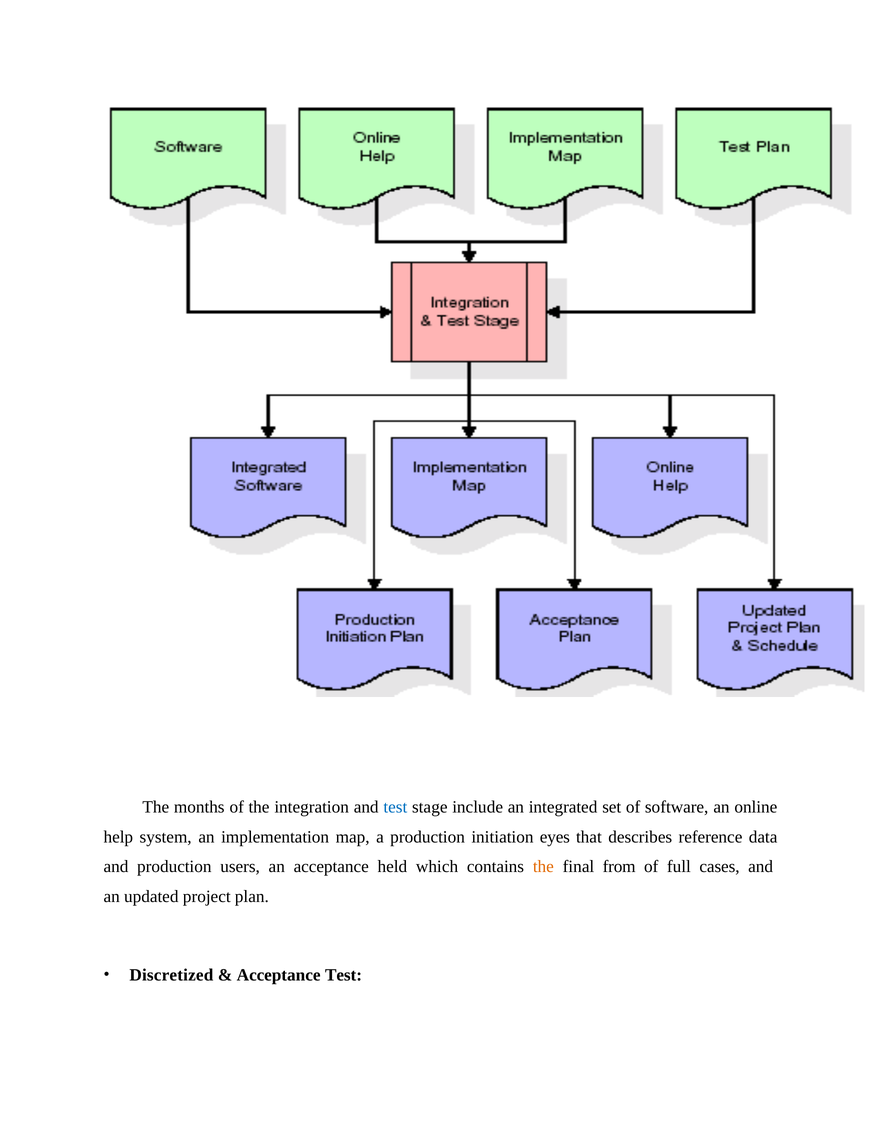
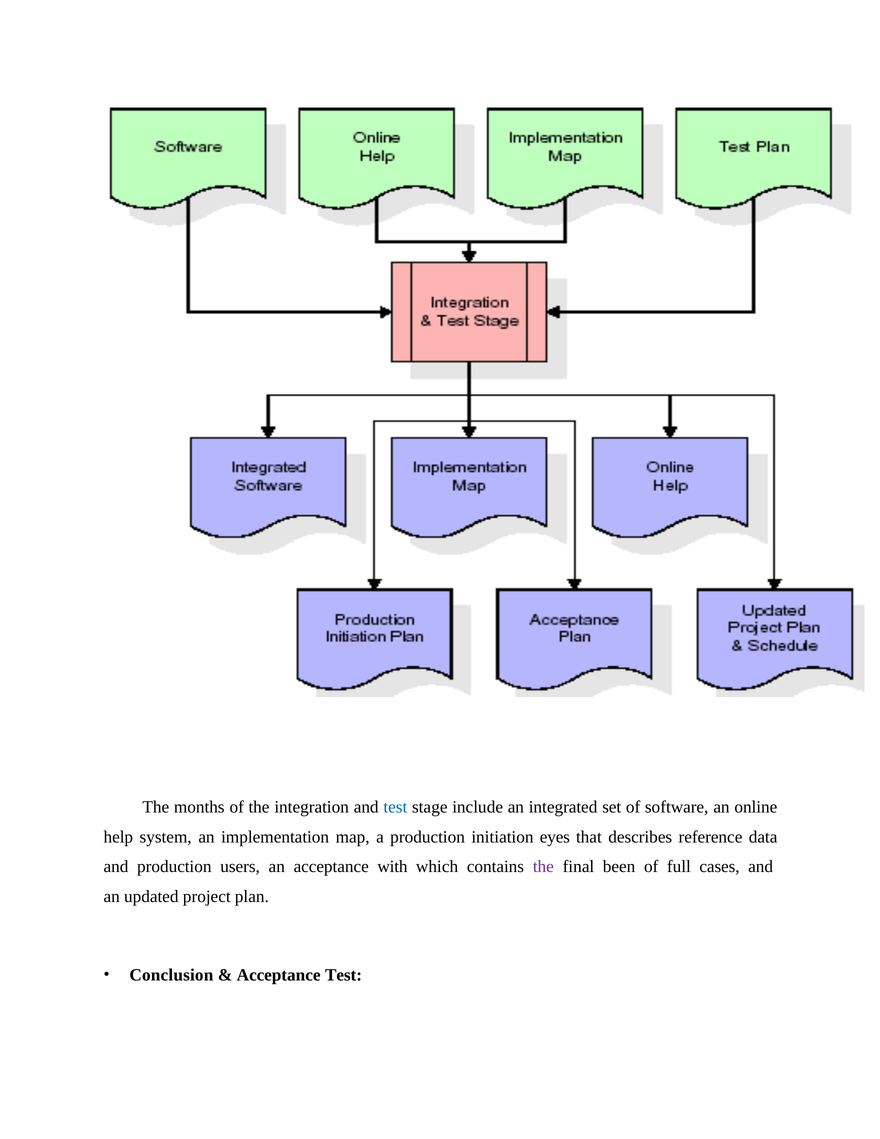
held: held -> with (392, 867)
the colour: orange -> purple (543, 867)
from: from -> been (619, 867)
Discretized: Discretized -> Conclusion (171, 975)
